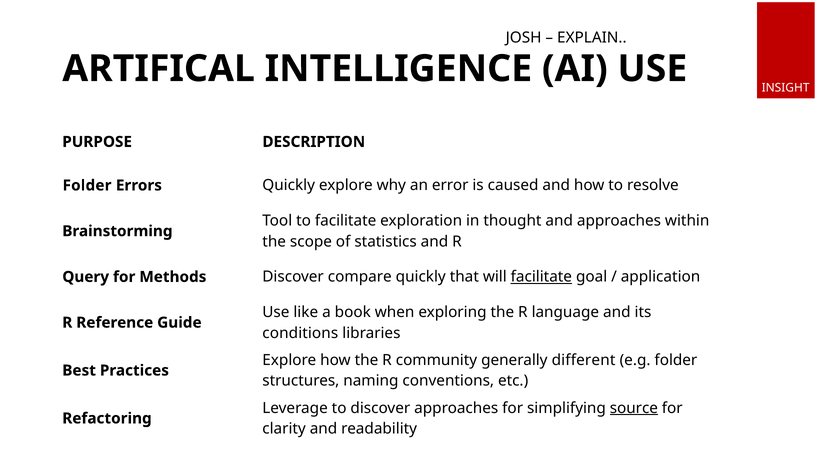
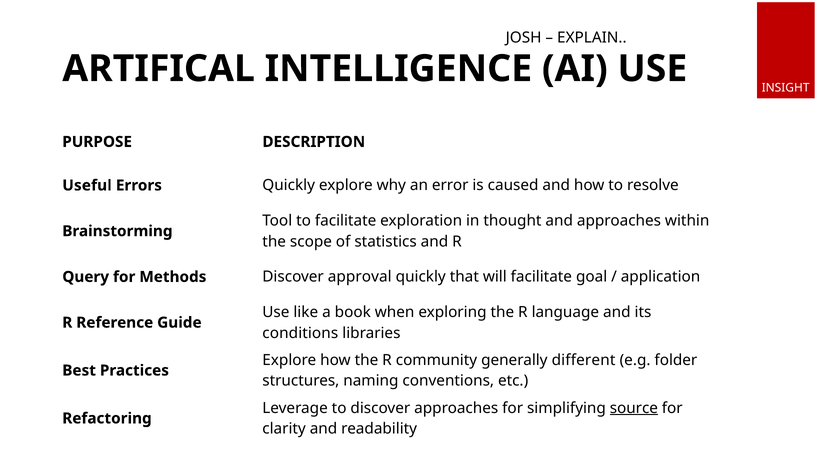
Folder: Folder -> Useful (87, 185)
compare: compare -> approval (360, 277)
facilitate underline: present -> none (541, 277)
